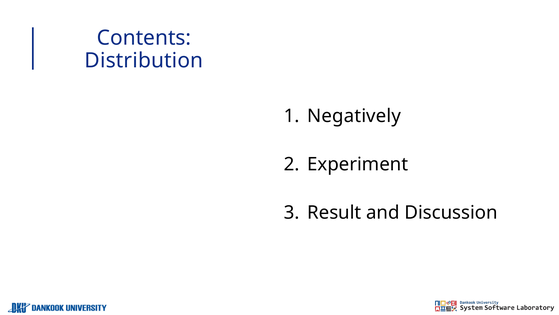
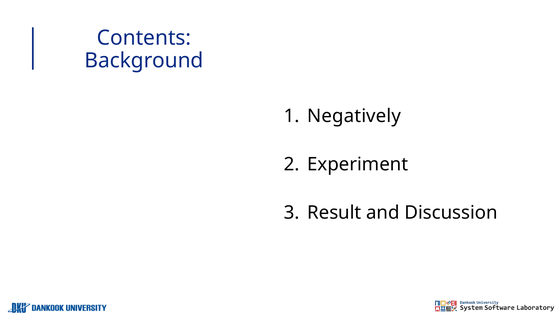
Distribution: Distribution -> Background (144, 60)
